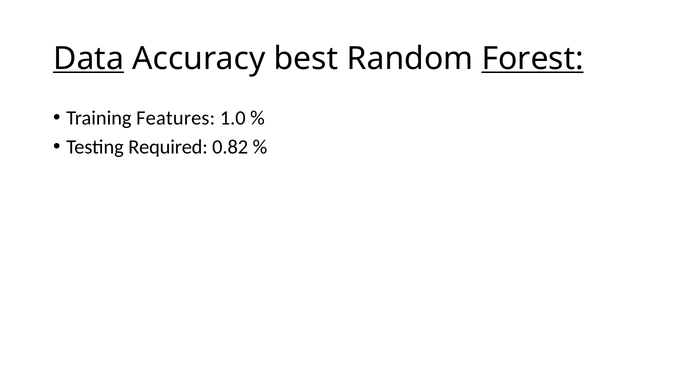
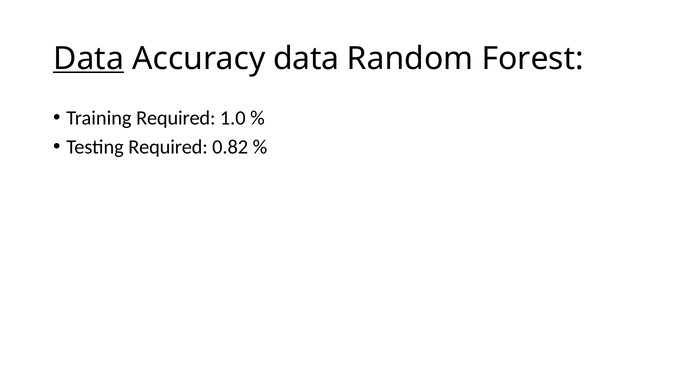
Accuracy best: best -> data (306, 59)
Forest underline: present -> none (533, 59)
Training Features: Features -> Required (176, 118)
